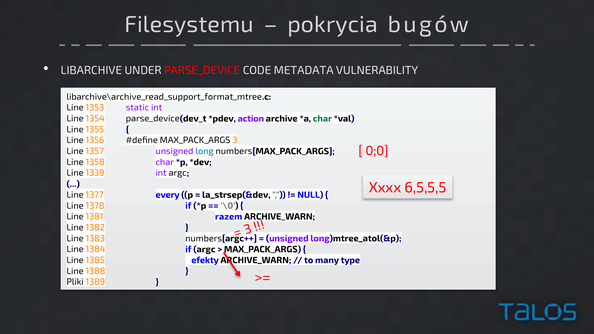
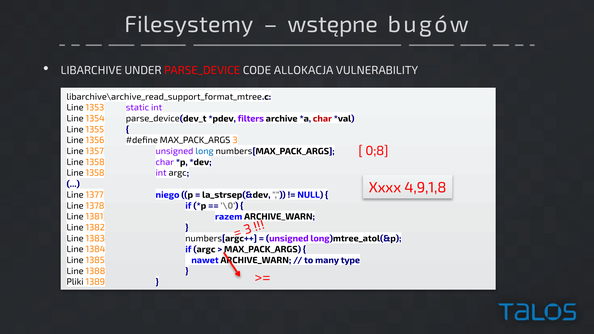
Filesystemu: Filesystemu -> Filesystemy (189, 25)
pokrycia: pokrycia -> wstępne (333, 25)
METADATA: METADATA -> ALLOKACJA (304, 70)
action: action -> filters (251, 119)
char colour: green -> red (322, 119)
0;0: 0;0 -> 0;8 (377, 151)
1339: 1339 -> 1358 (95, 173)
6,5,5,5: 6,5,5,5 -> 4,9,1,8 (426, 188)
every: every -> niego (168, 195)
efekty: efekty -> nawet (205, 260)
